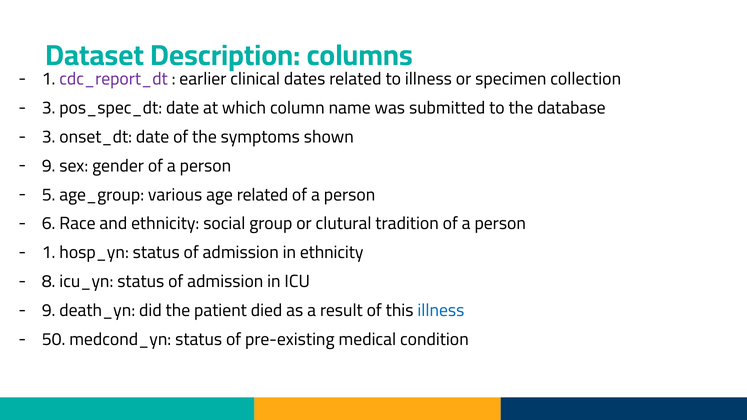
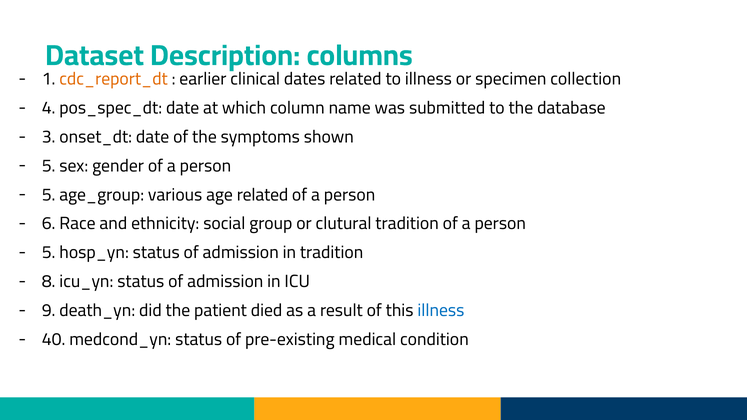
cdc_report_dt colour: purple -> orange (114, 79)
3: 3 -> 4 (49, 108)
9: 9 -> 5 (49, 166)
1: 1 -> 5 (49, 253)
in ethnicity: ethnicity -> tradition (332, 253)
50: 50 -> 40 (54, 340)
